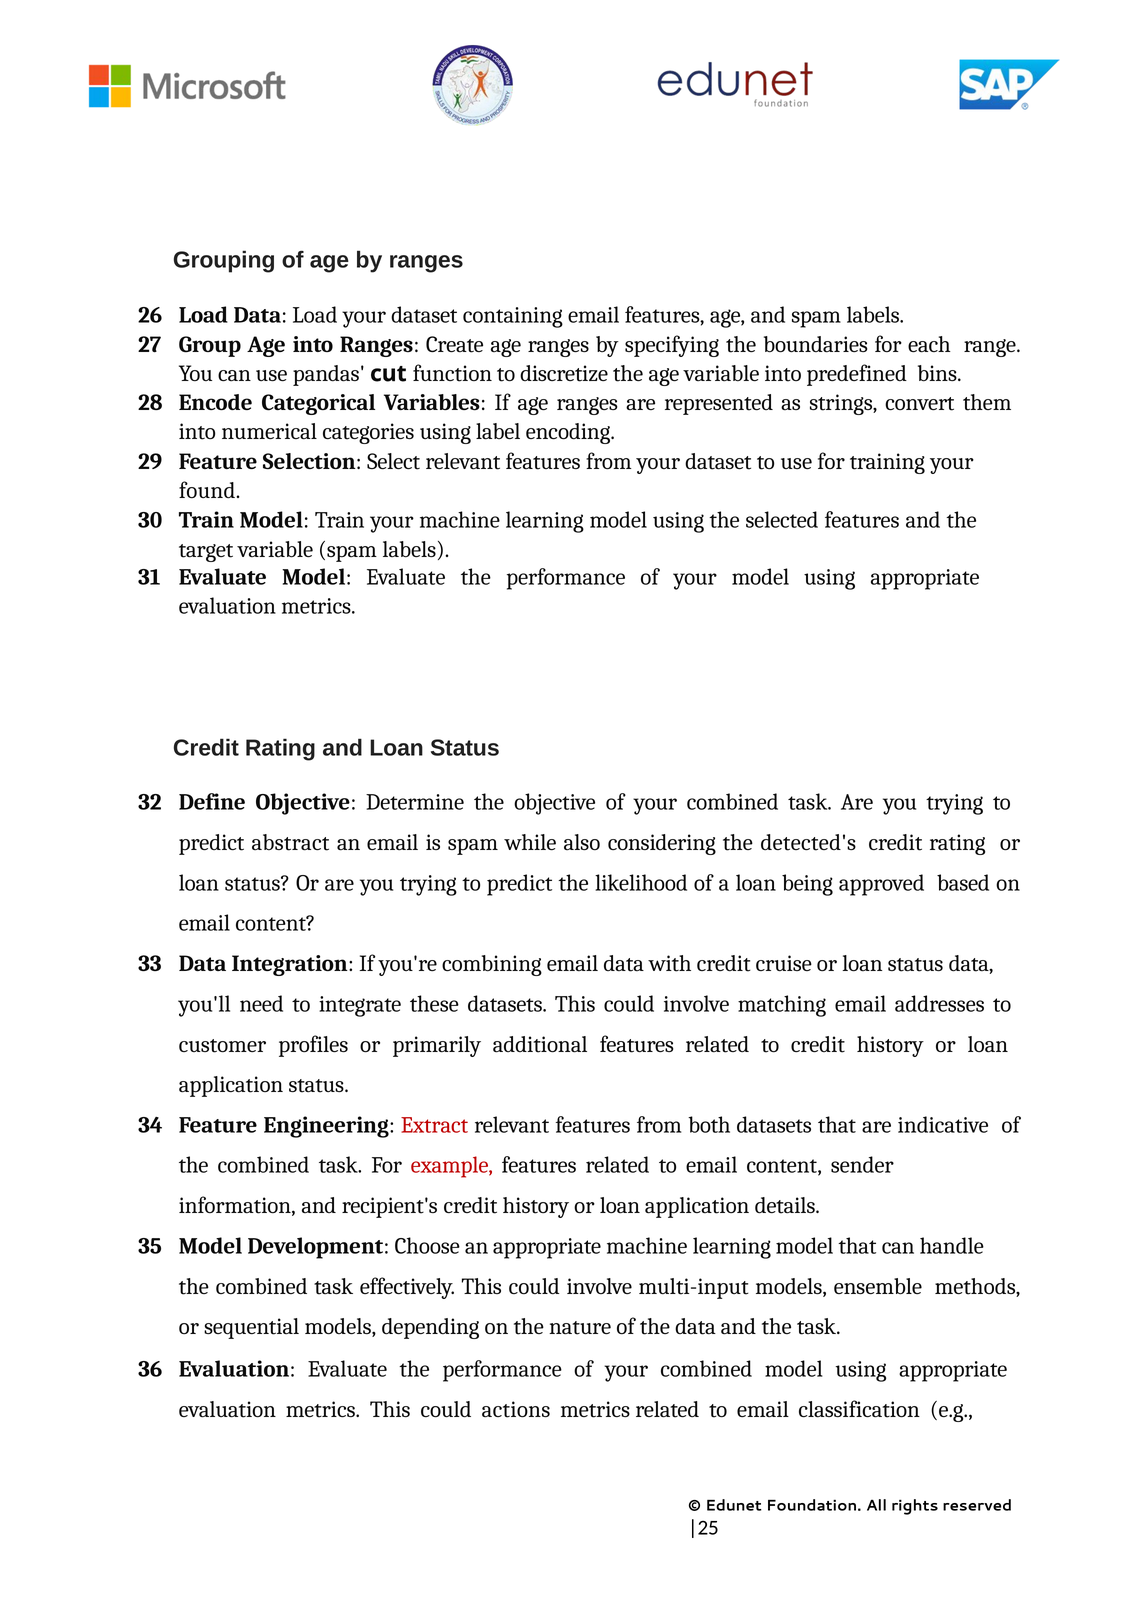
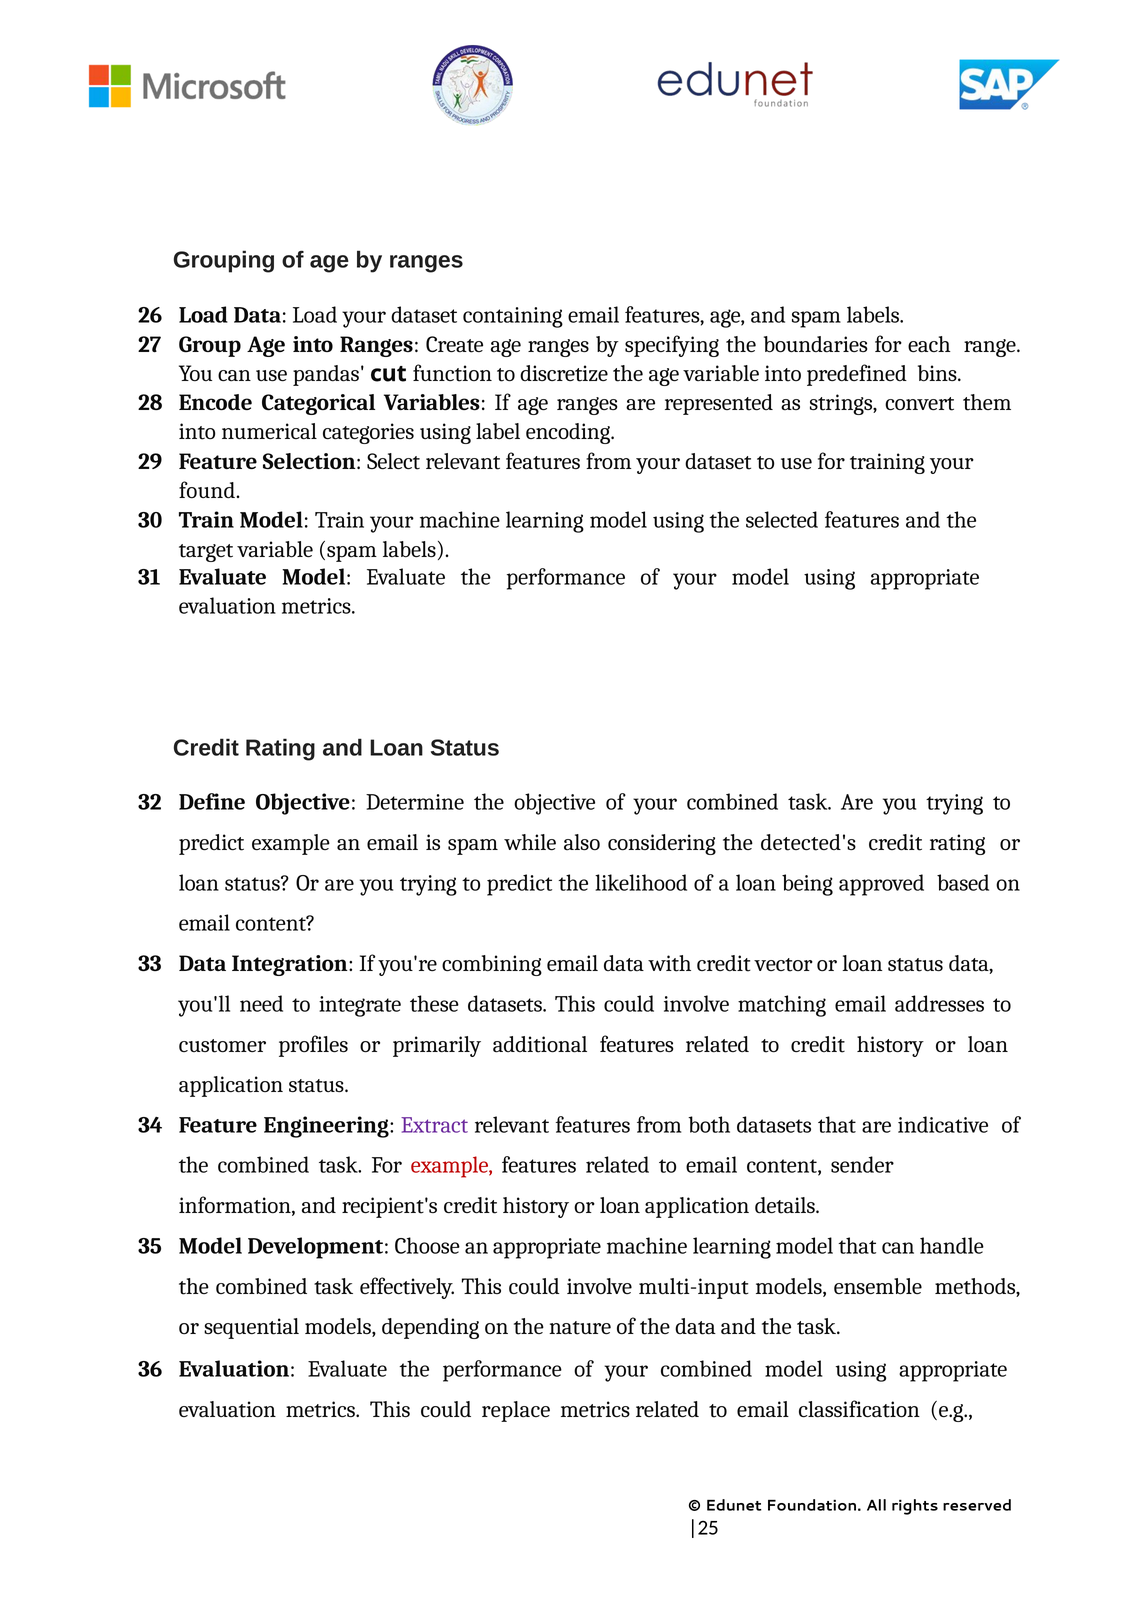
predict abstract: abstract -> example (291, 843)
cruise: cruise -> vector (784, 964)
Extract colour: red -> purple (434, 1125)
actions: actions -> replace (516, 1410)
